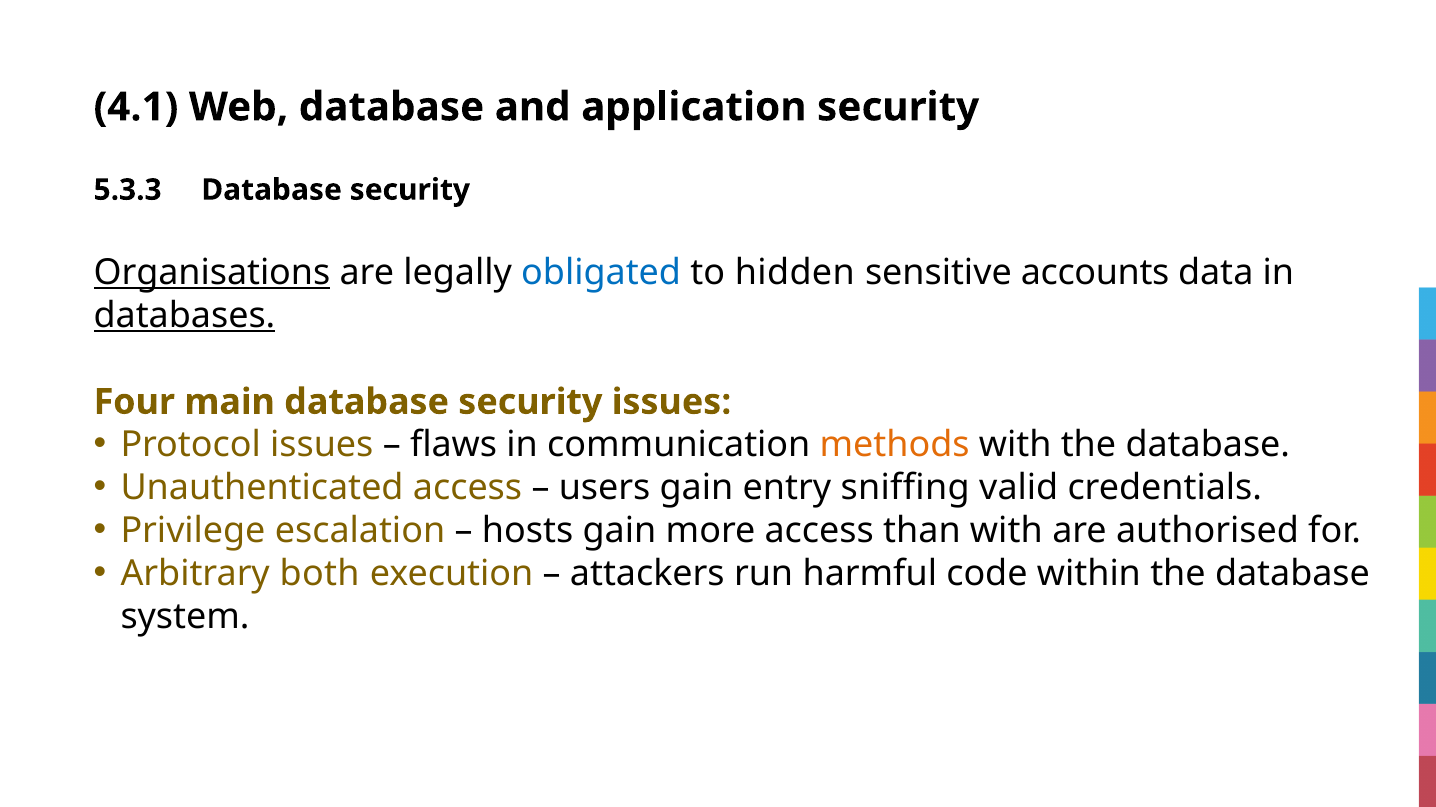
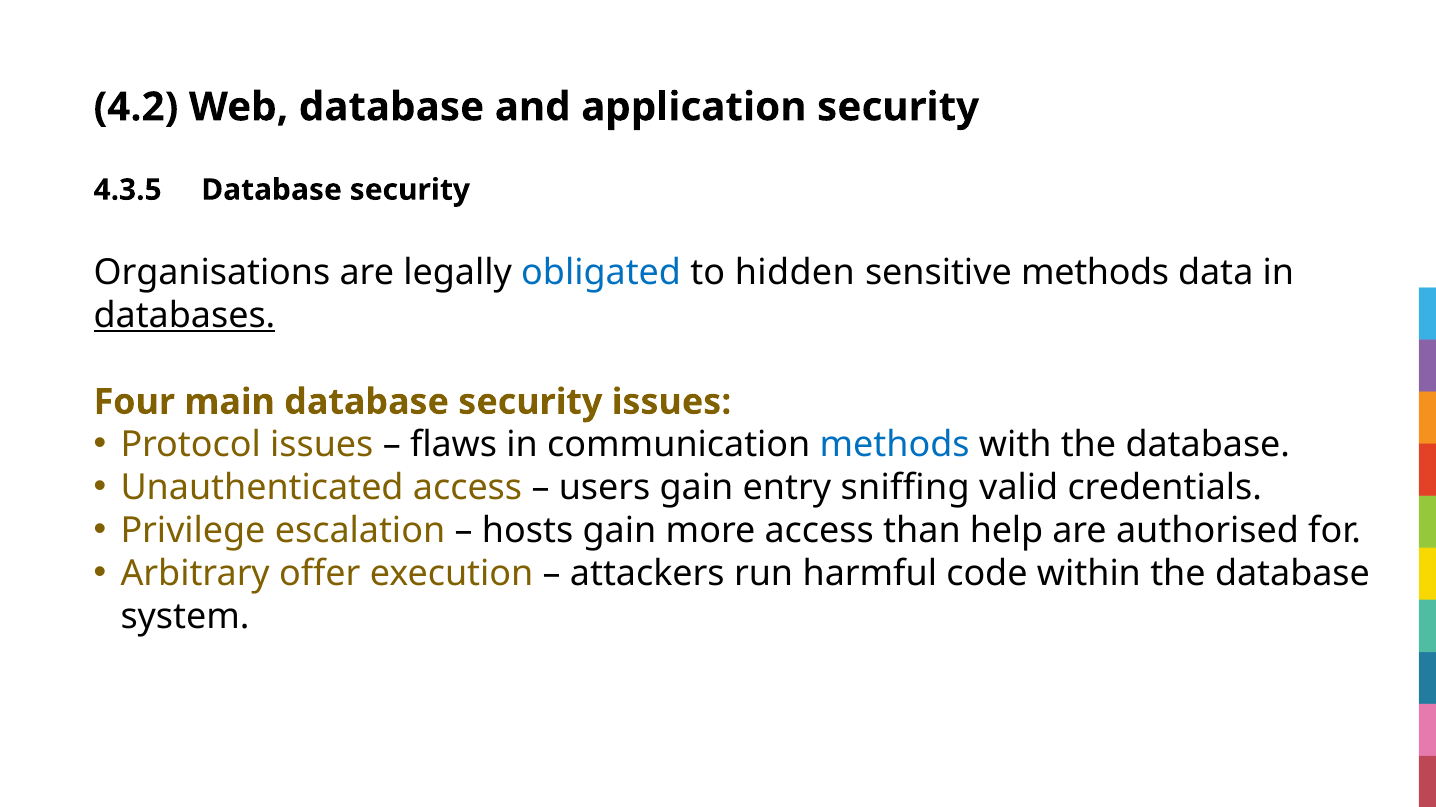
4.1: 4.1 -> 4.2 (136, 107)
5.3.3: 5.3.3 -> 4.3.5 (128, 190)
Organisations underline: present -> none (212, 273)
sensitive accounts: accounts -> methods (1095, 273)
methods colour: orange -> blue (895, 445)
than with: with -> help (1007, 532)
both: both -> offer (320, 575)
